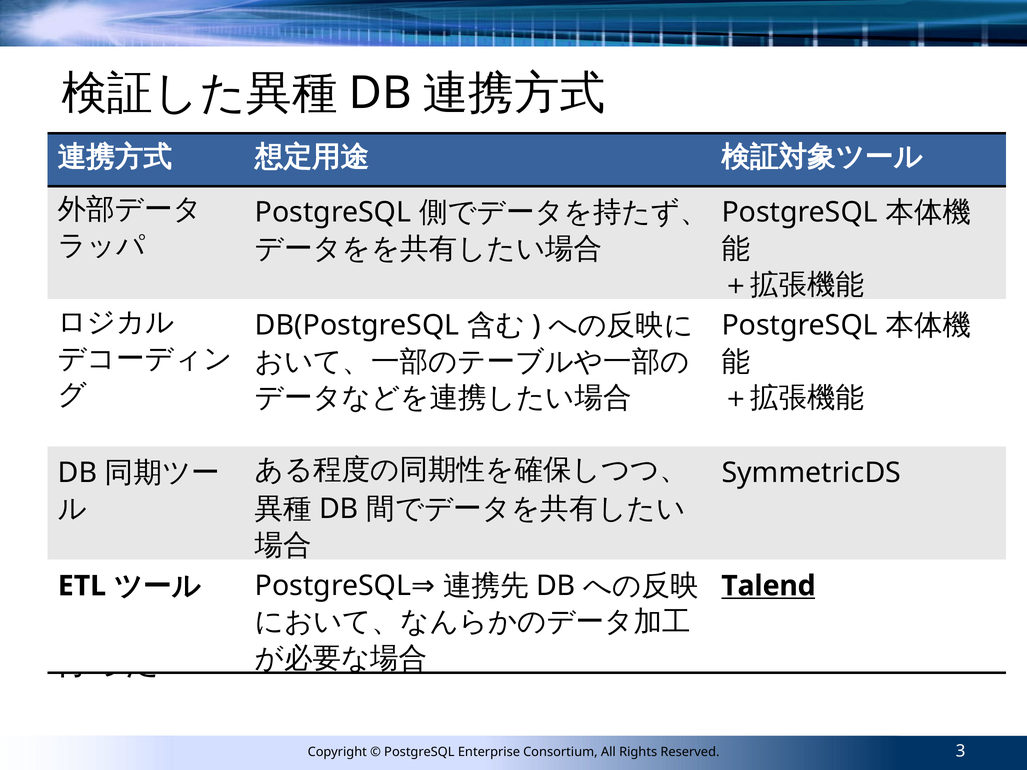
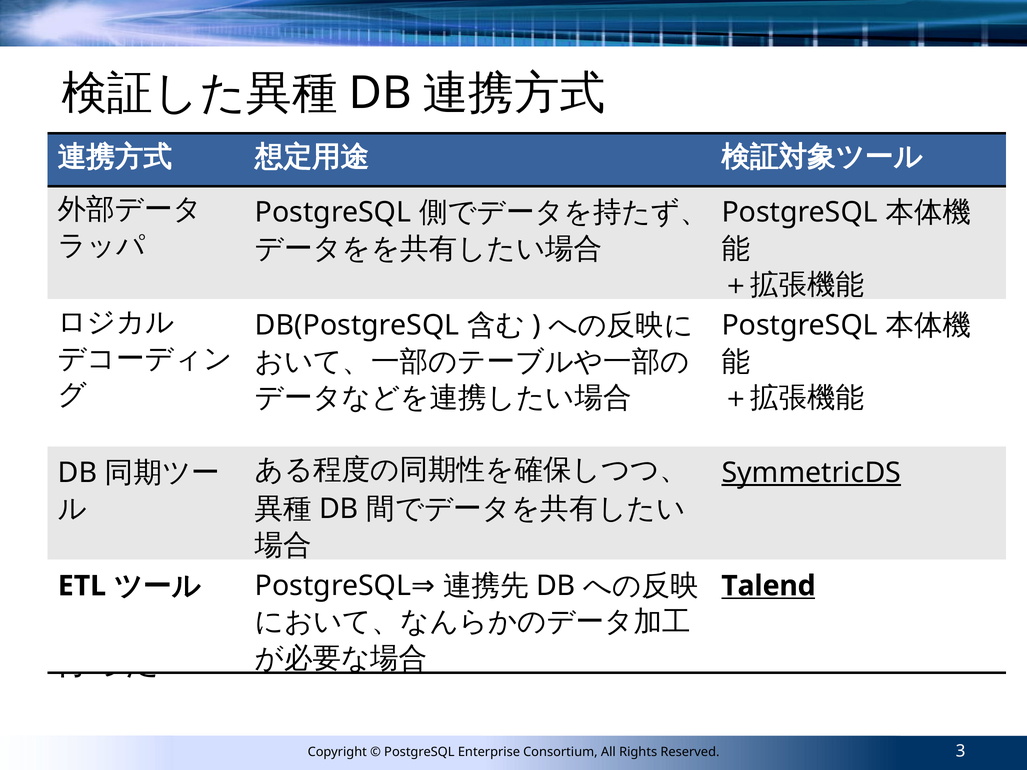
SymmetricDS underline: none -> present (811, 473)
